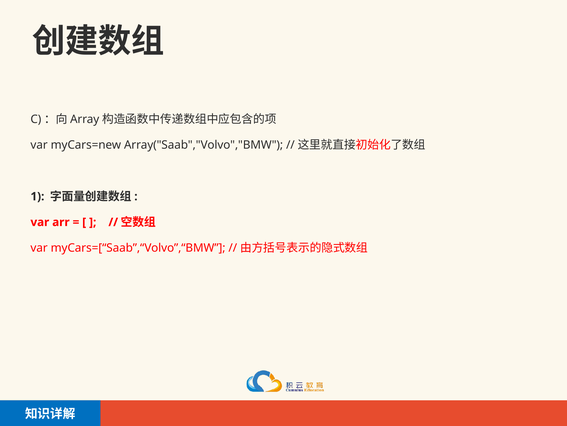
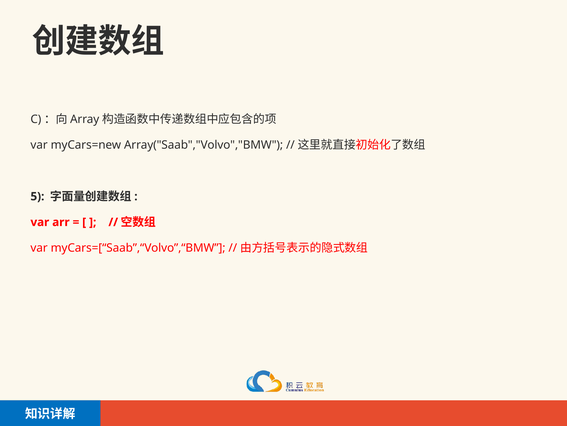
1: 1 -> 5 (37, 196)
